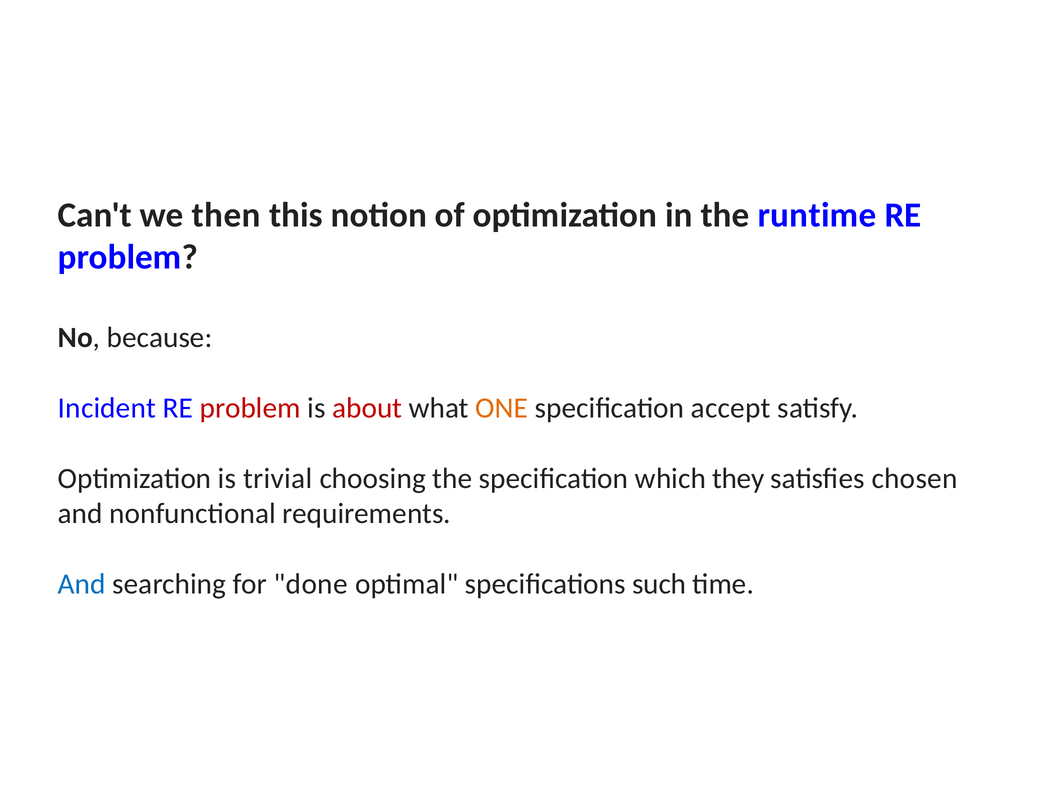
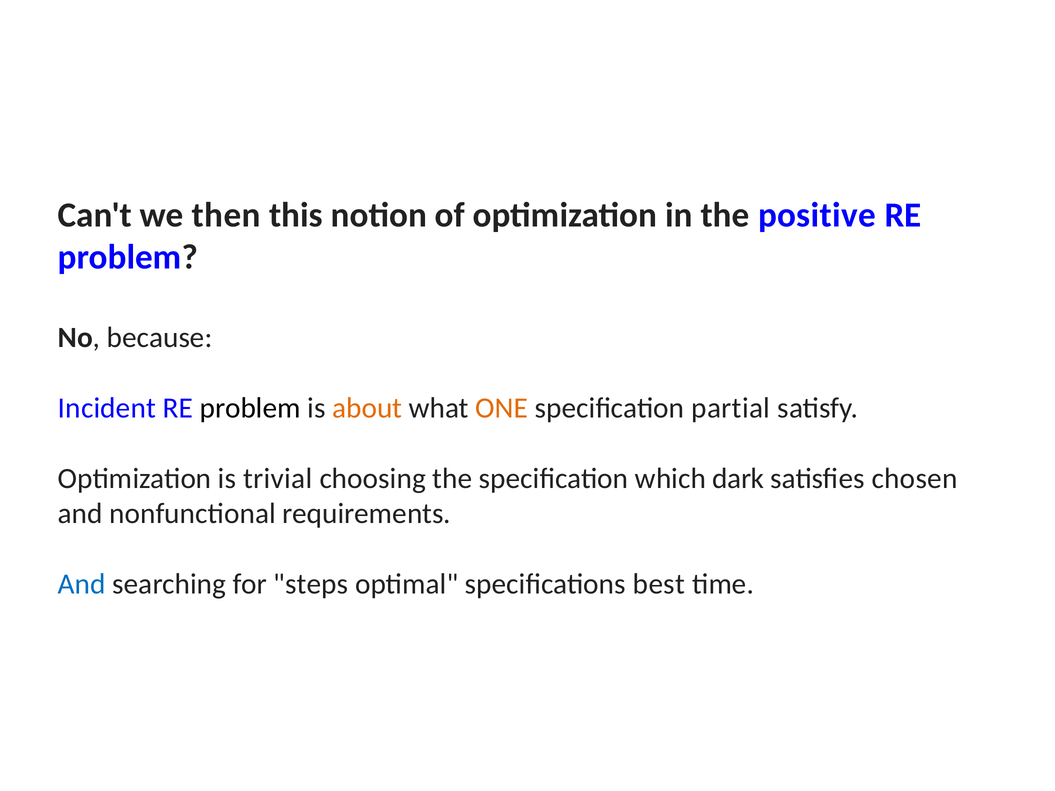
runtime: runtime -> positive (817, 215)
problem colour: red -> black (250, 408)
about colour: red -> orange (367, 408)
accept: accept -> partial (731, 408)
they: they -> dark (738, 479)
done: done -> steps (311, 584)
such: such -> best (659, 584)
